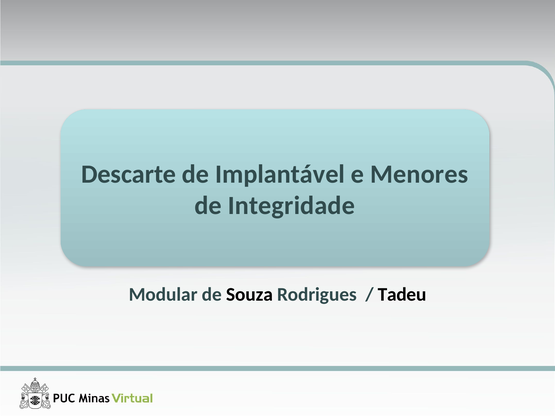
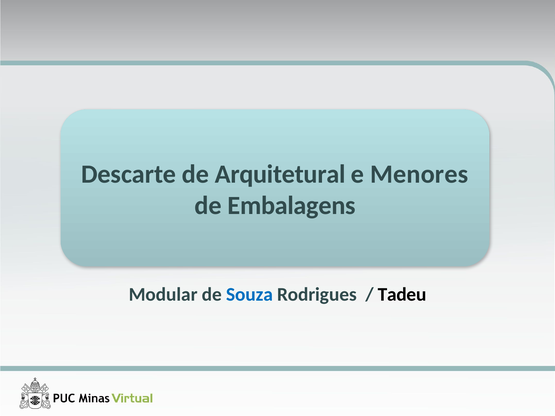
Implantável: Implantável -> Arquitetural (280, 174)
Integridade: Integridade -> Embalagens (292, 206)
Souza colour: black -> blue (250, 295)
